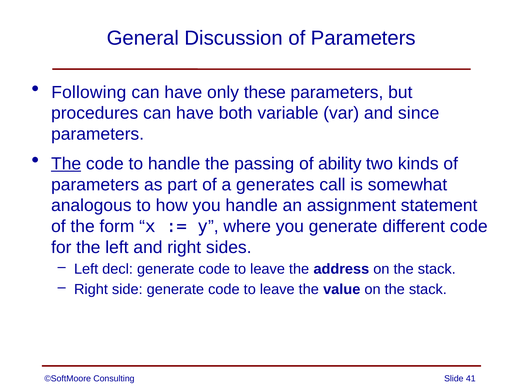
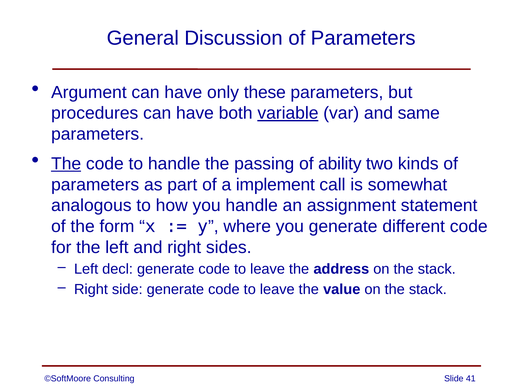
Following: Following -> Argument (89, 92)
variable underline: none -> present (288, 113)
since: since -> same (419, 113)
generates: generates -> implement (275, 185)
